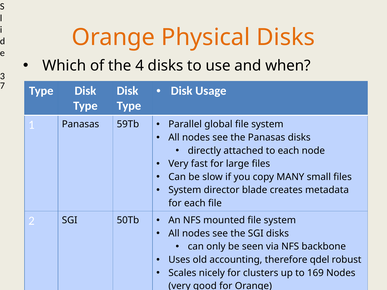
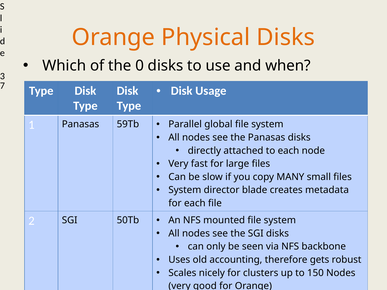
4: 4 -> 0 (140, 66)
qdel: qdel -> gets (320, 260)
169: 169 -> 150 (315, 273)
